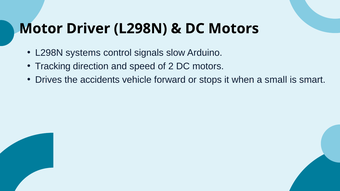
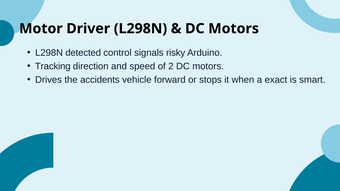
systems: systems -> detected (83, 53)
slow: slow -> risky (176, 53)
small: small -> exact (276, 80)
